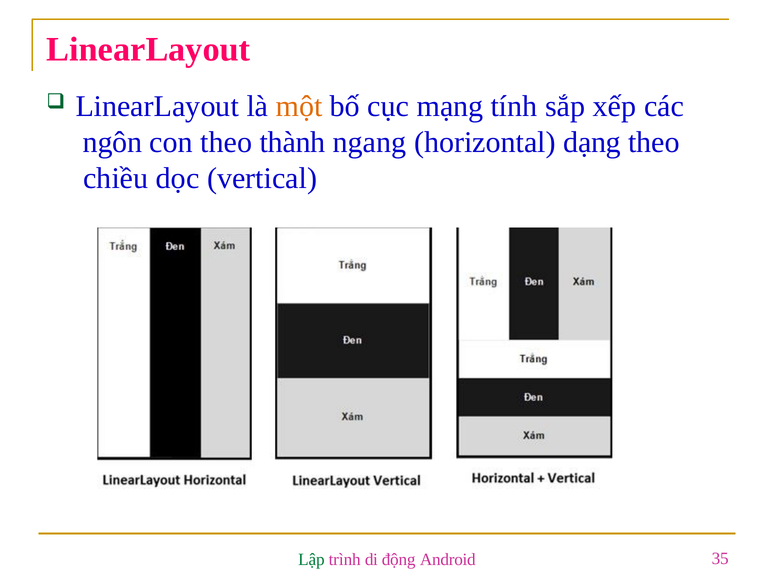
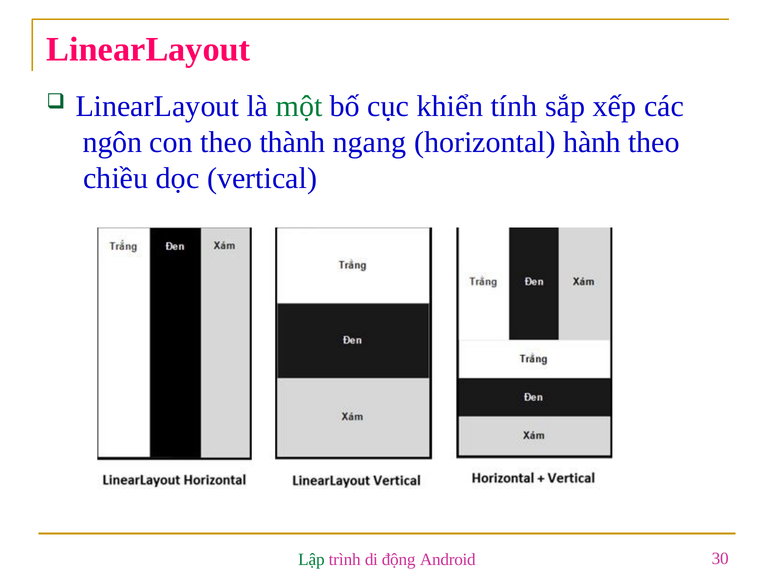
một colour: orange -> green (299, 106)
mạng: mạng -> khiển (450, 106)
dạng: dạng -> hành (592, 142)
35: 35 -> 30 (720, 559)
